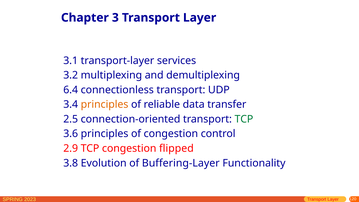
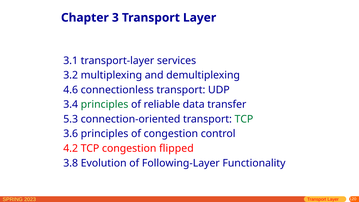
6.4: 6.4 -> 4.6 (71, 90)
principles colour: orange -> green (105, 104)
2.5: 2.5 -> 5.3 (71, 119)
2.9: 2.9 -> 4.2 (71, 148)
Buffering-Layer: Buffering-Layer -> Following-Layer (181, 163)
